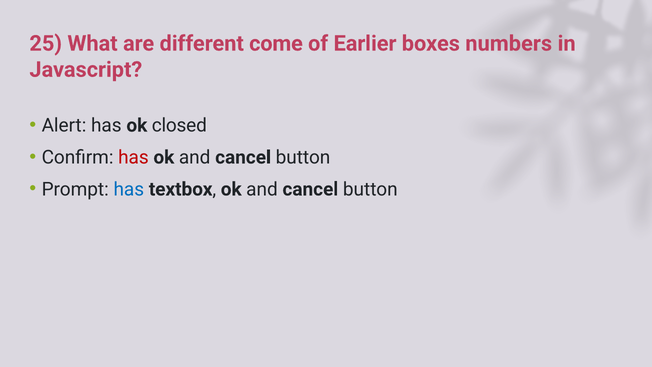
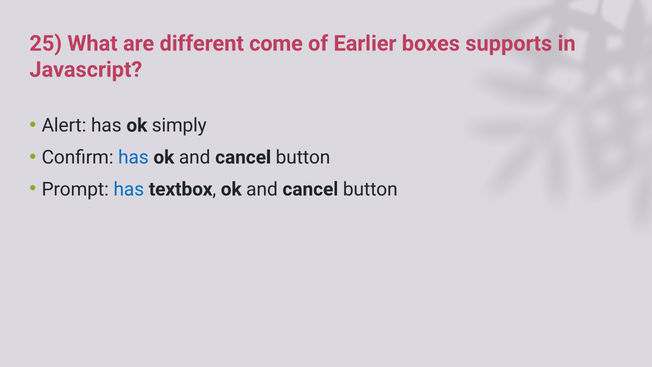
numbers: numbers -> supports (509, 43)
closed: closed -> simply (179, 125)
has colour: red -> blue (133, 157)
